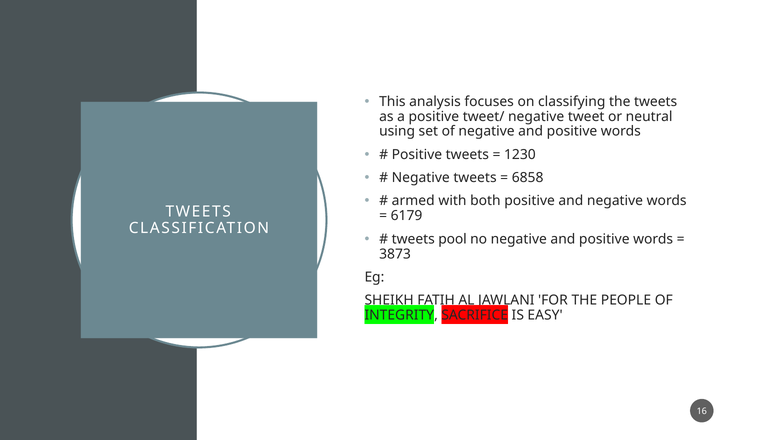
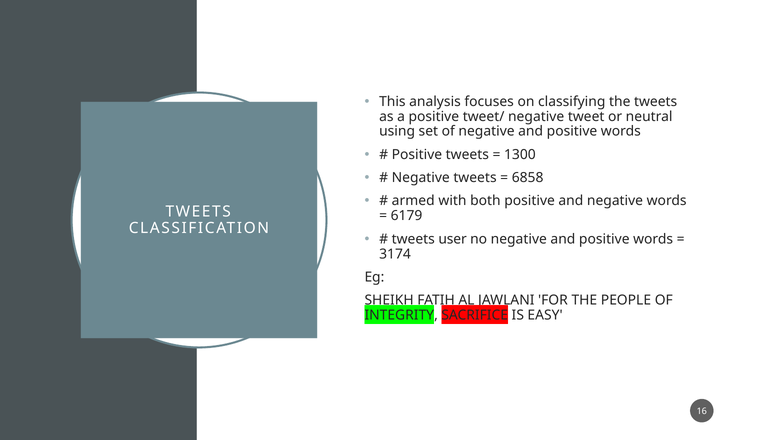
1230: 1230 -> 1300 (520, 155)
pool: pool -> user (453, 239)
3873: 3873 -> 3174 (395, 254)
